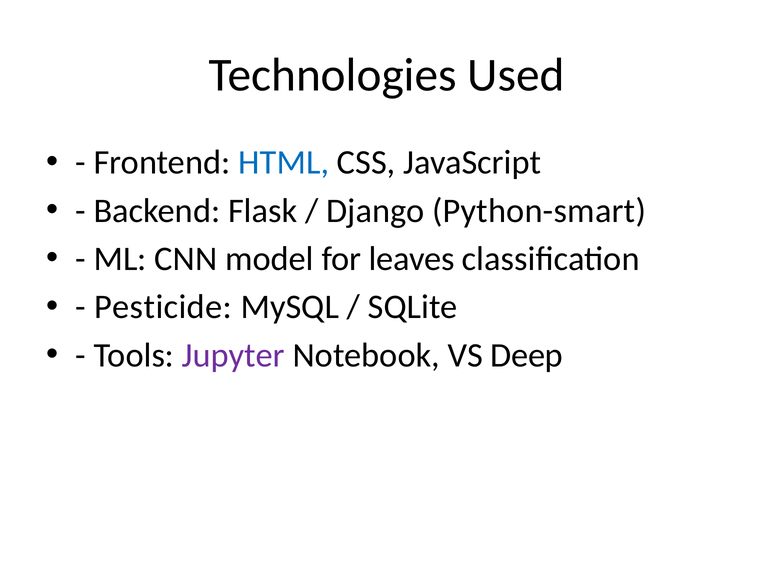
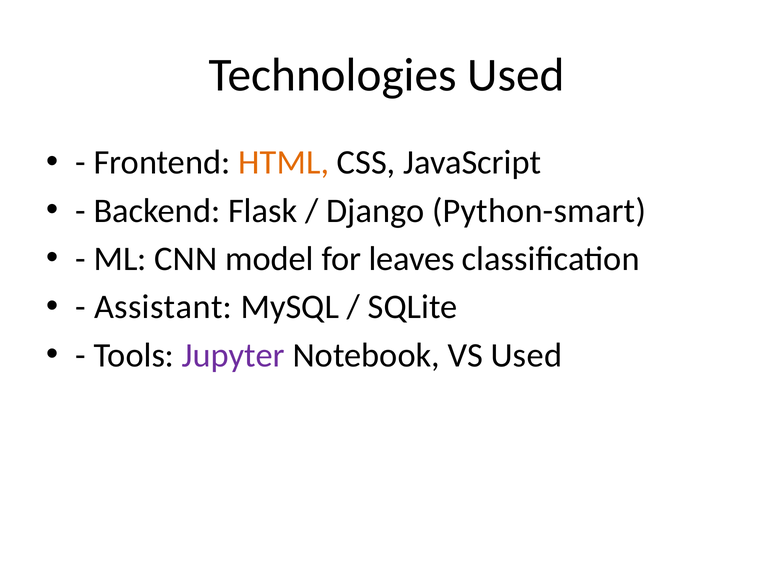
HTML colour: blue -> orange (284, 162)
Pesticide: Pesticide -> Assistant (163, 307)
VS Deep: Deep -> Used (526, 355)
